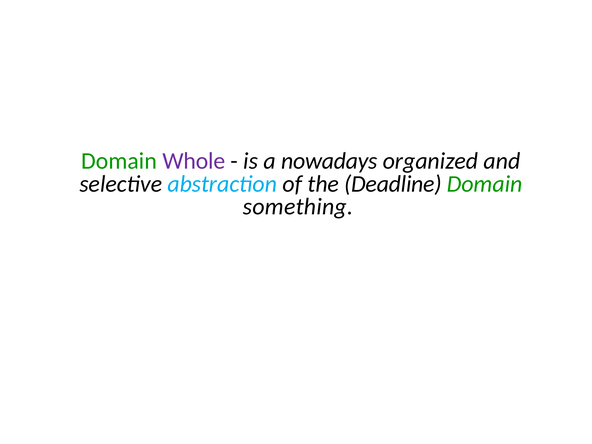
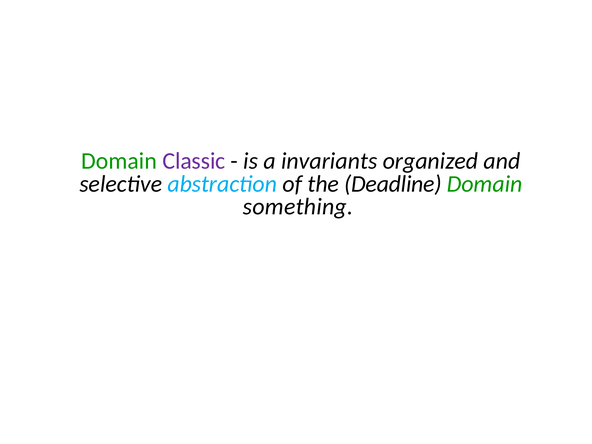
Whole: Whole -> Classic (194, 161)
nowadays: nowadays -> invariants (329, 161)
